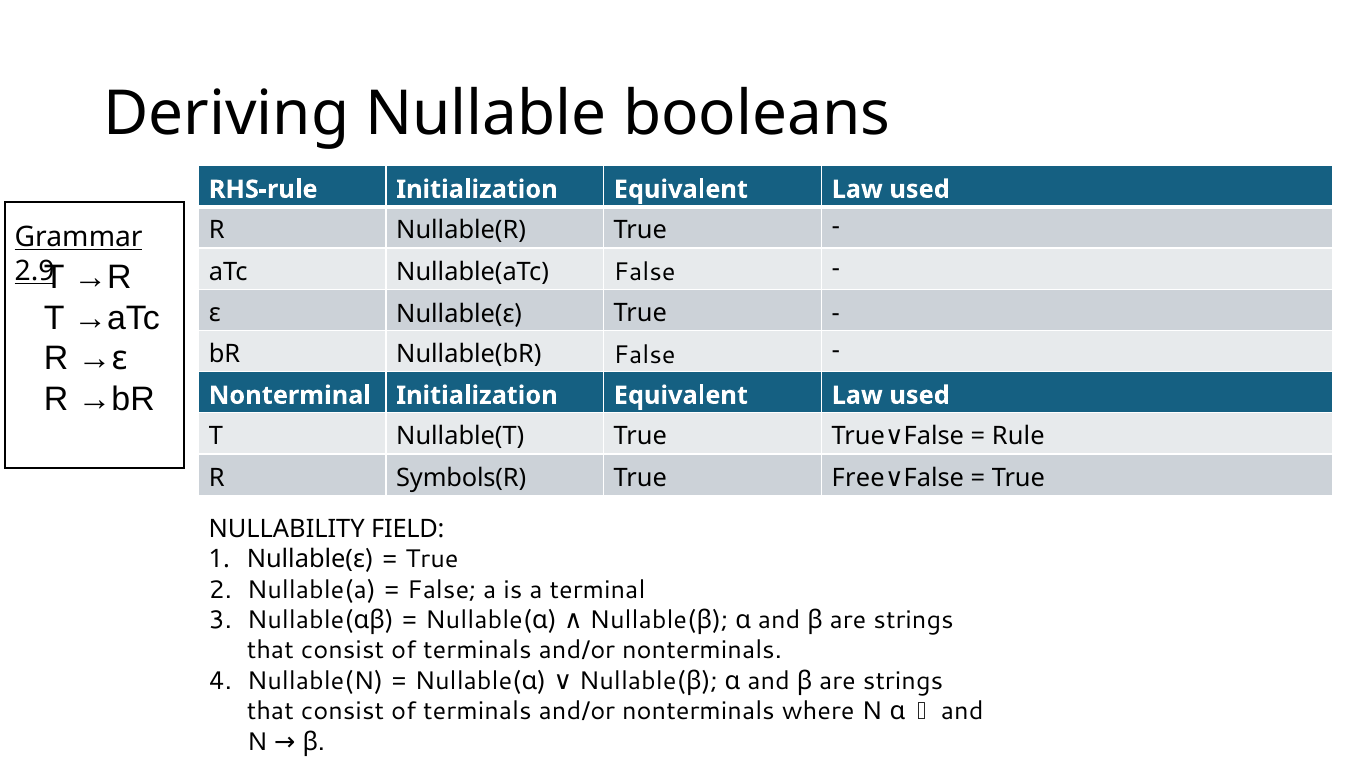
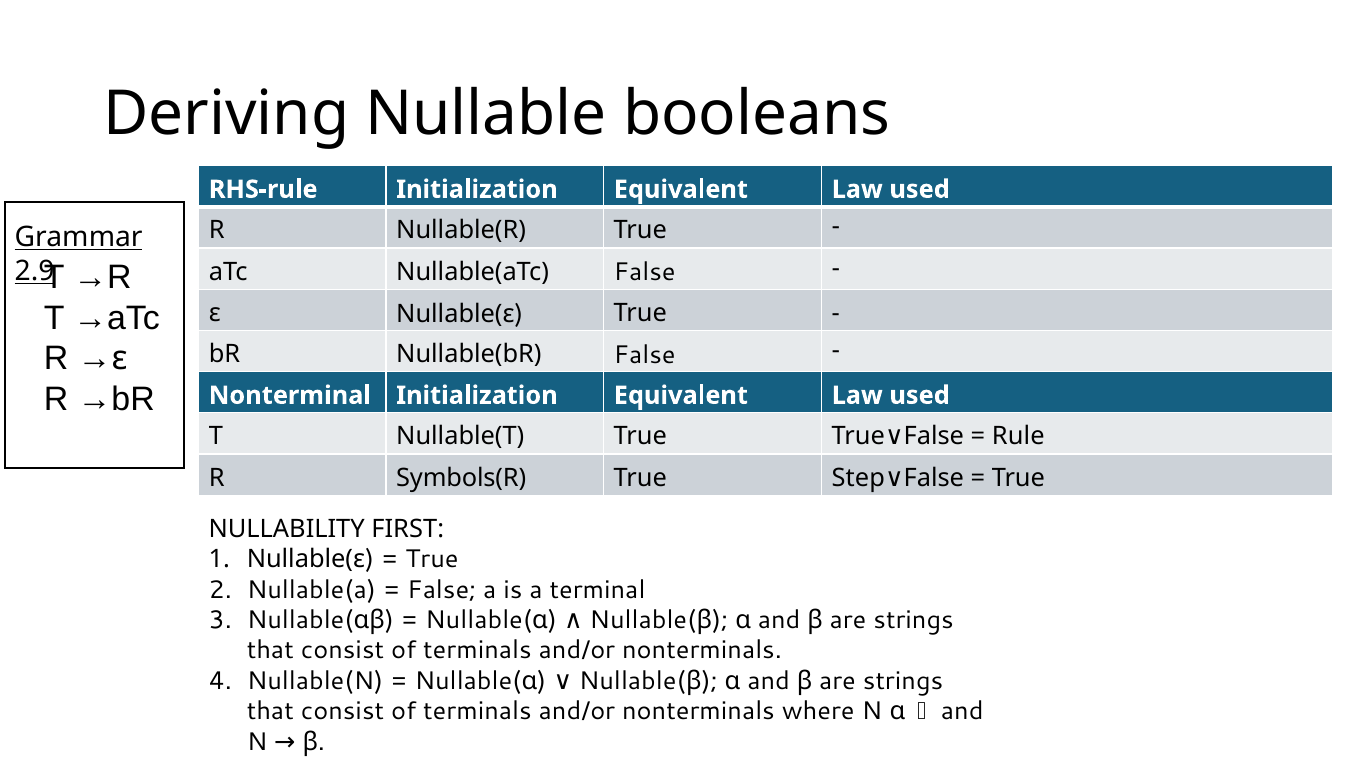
Free: Free -> Step (858, 478)
FIELD: FIELD -> FIRST (408, 529)
